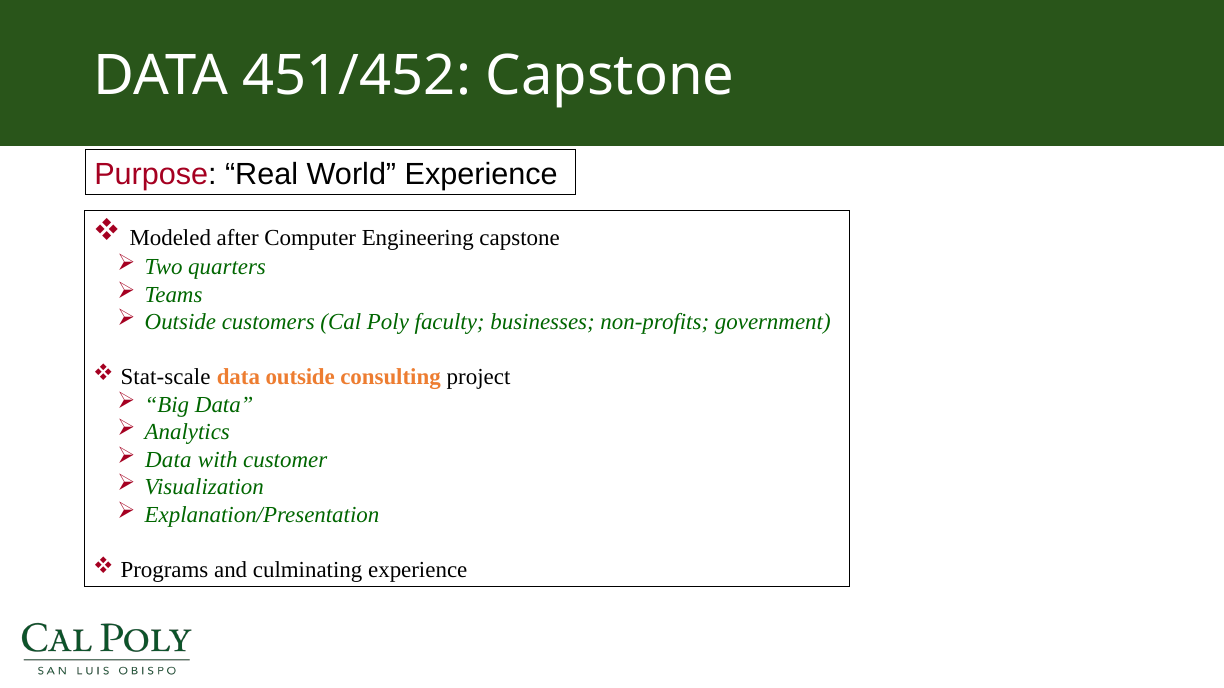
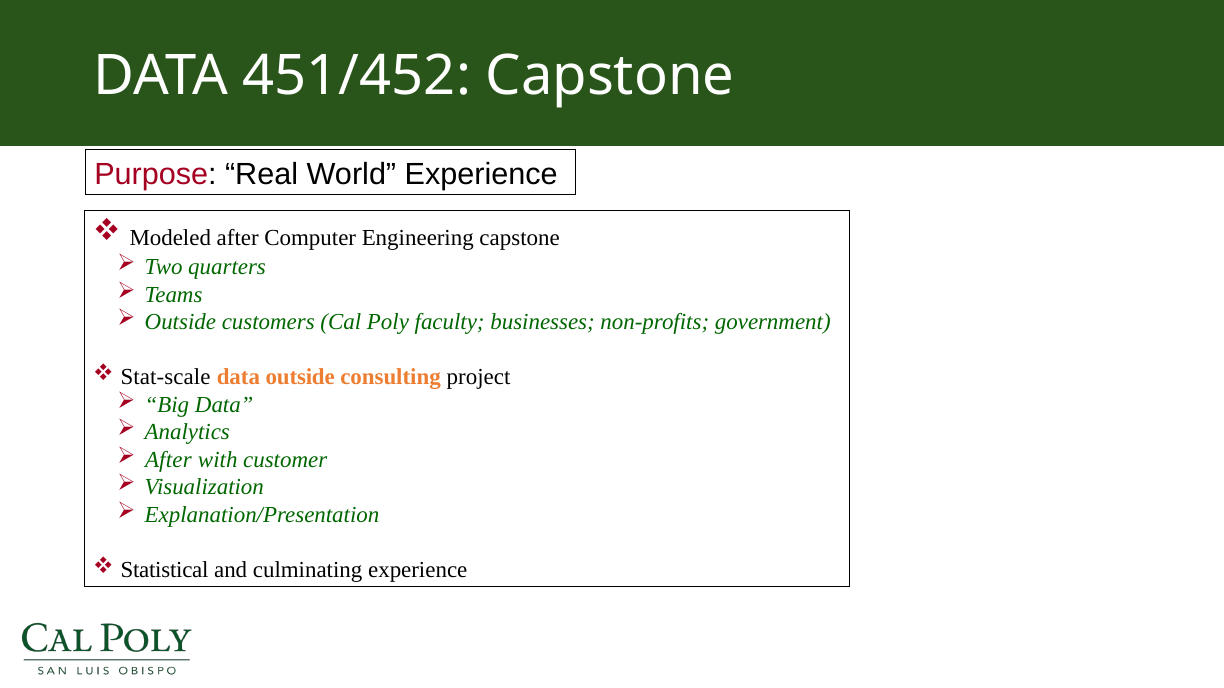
Data: Data -> After (168, 460)
Programs: Programs -> Statistical (165, 570)
